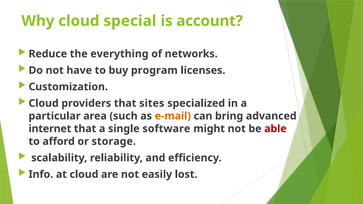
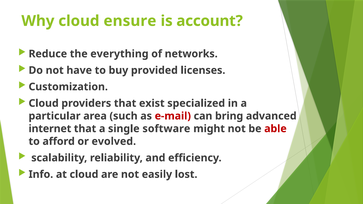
special: special -> ensure (130, 21)
program: program -> provided (154, 70)
sites: sites -> exist (152, 103)
e-mail colour: orange -> red (173, 116)
storage: storage -> evolved (114, 142)
